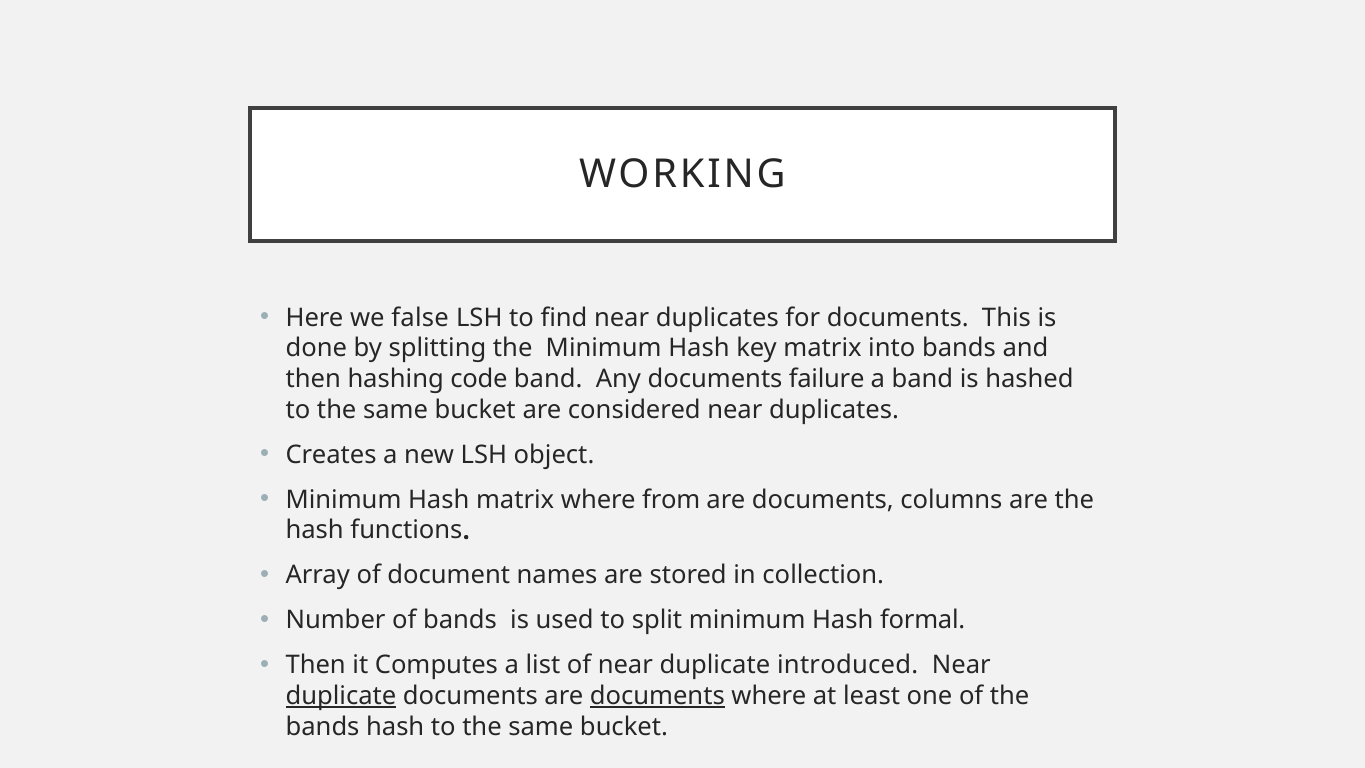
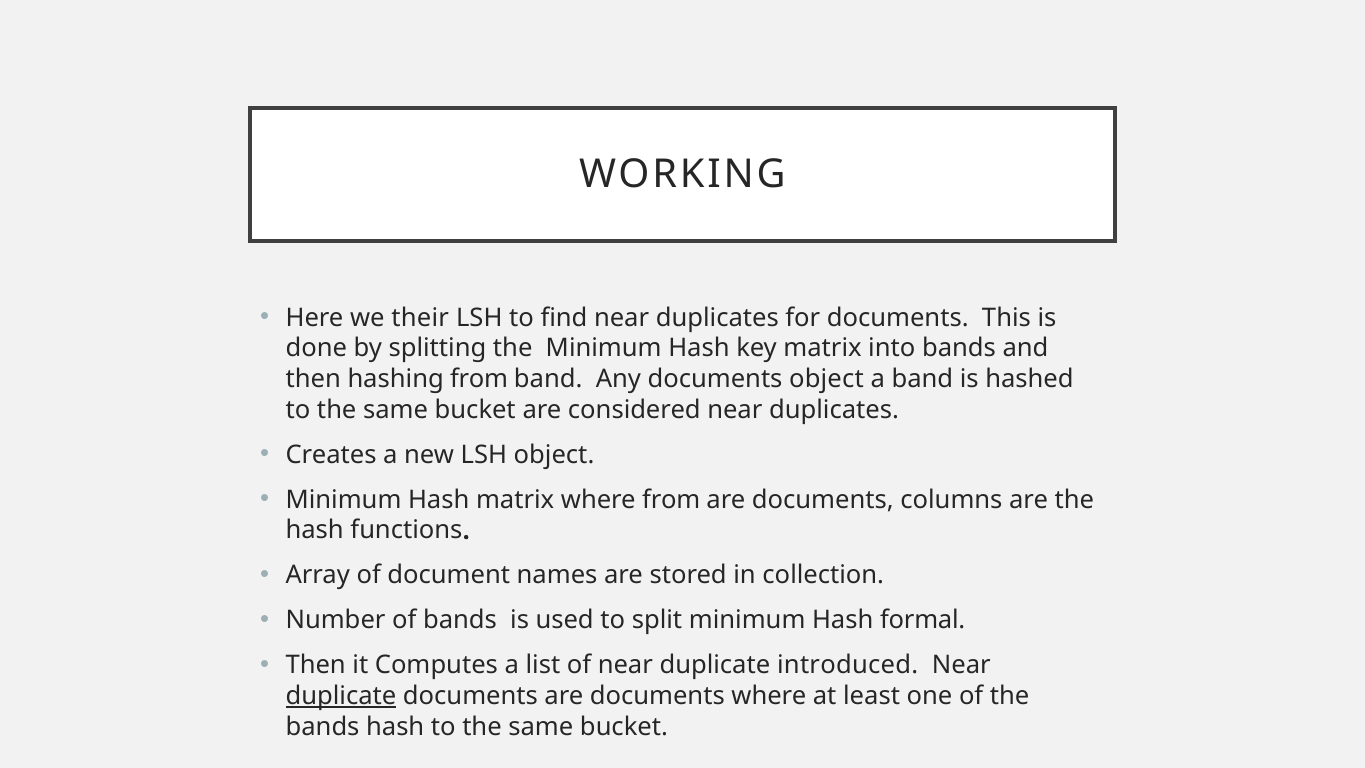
false: false -> their (420, 318)
hashing code: code -> from (479, 379)
documents failure: failure -> object (826, 379)
documents underline: present -> none (657, 696)
